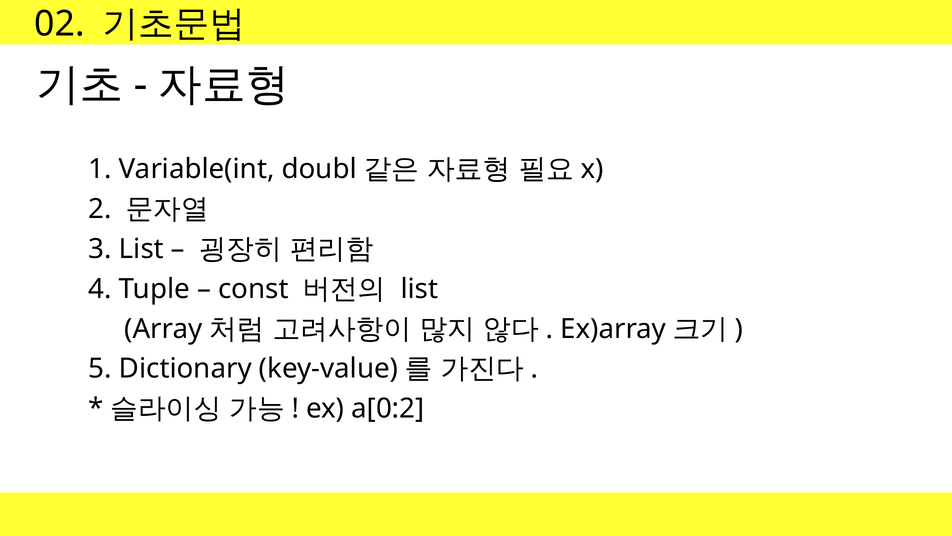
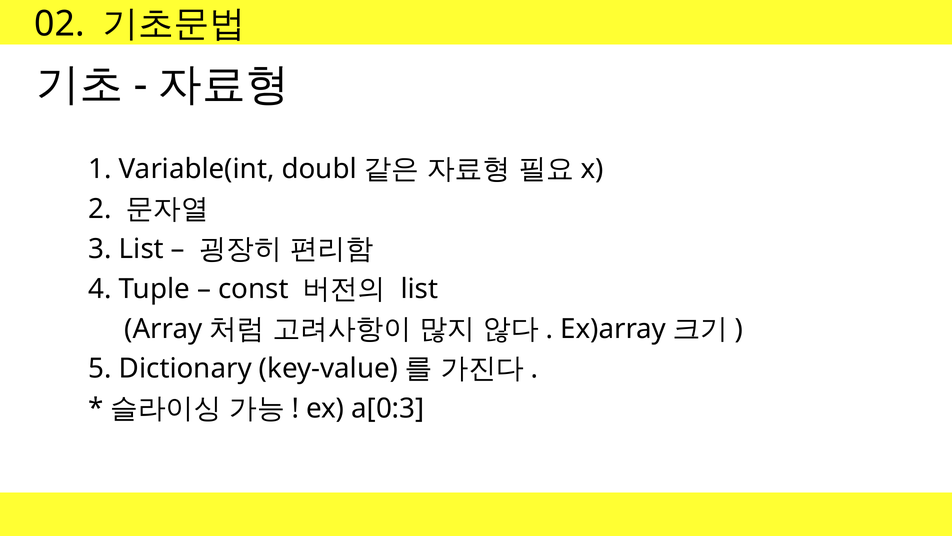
a[0:2: a[0:2 -> a[0:3 (388, 408)
